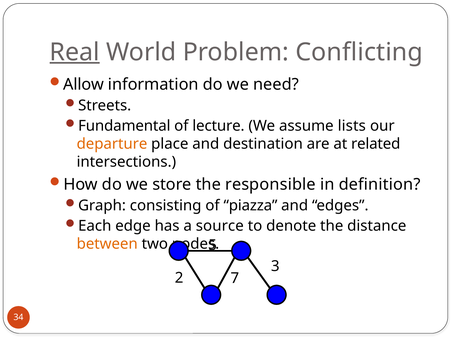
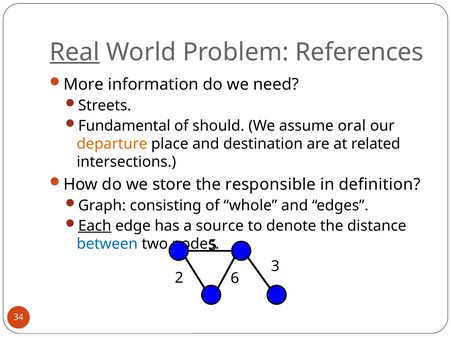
Conflicting: Conflicting -> References (359, 52)
Allow: Allow -> More (84, 85)
lecture: lecture -> should (218, 126)
lists: lists -> oral (352, 126)
piazza: piazza -> whole (250, 206)
Each underline: none -> present (95, 226)
between colour: orange -> blue (107, 244)
7: 7 -> 6 (235, 278)
